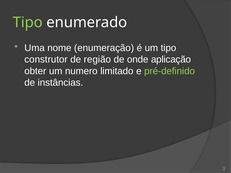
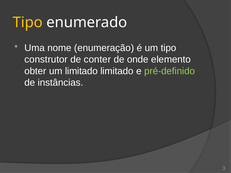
Tipo colour: light green -> yellow (28, 22)
região: região -> conter (97, 60)
aplicação: aplicação -> elemento (171, 60)
um numero: numero -> limitado (81, 71)
